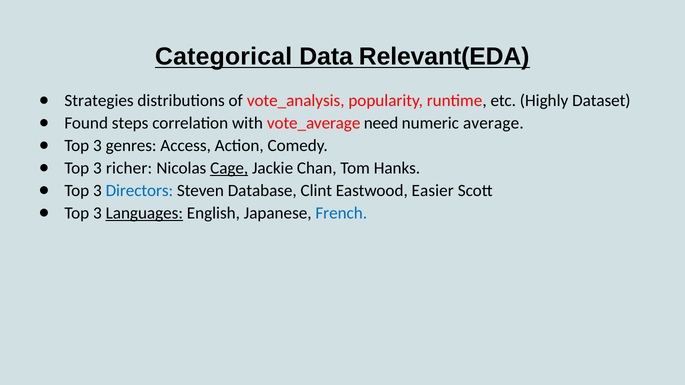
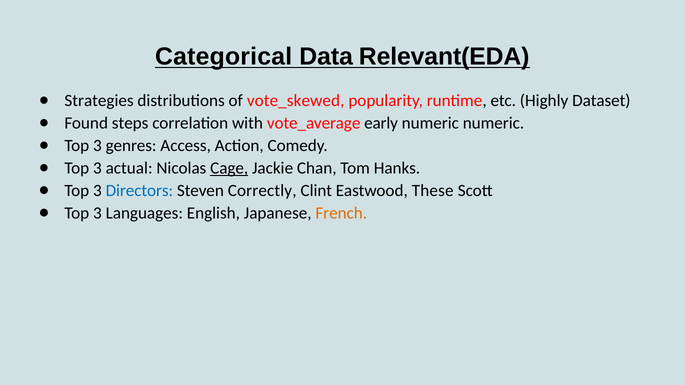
vote_analysis: vote_analysis -> vote_skewed (296, 101)
need: need -> early (381, 123)
numeric average: average -> numeric (493, 123)
richer: richer -> actual (129, 168)
Database: Database -> Correctly (262, 191)
Easier: Easier -> These (433, 191)
Languages underline: present -> none (144, 213)
French colour: blue -> orange (341, 213)
